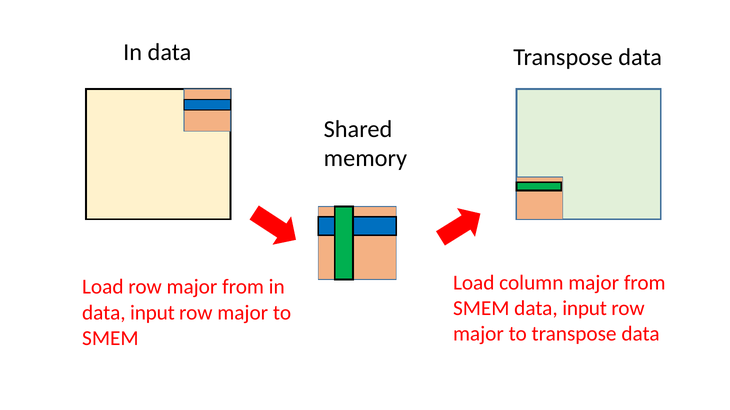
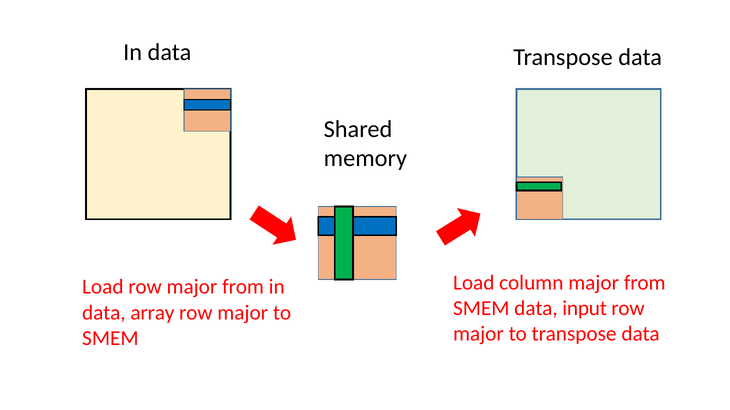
input: input -> array (152, 313)
